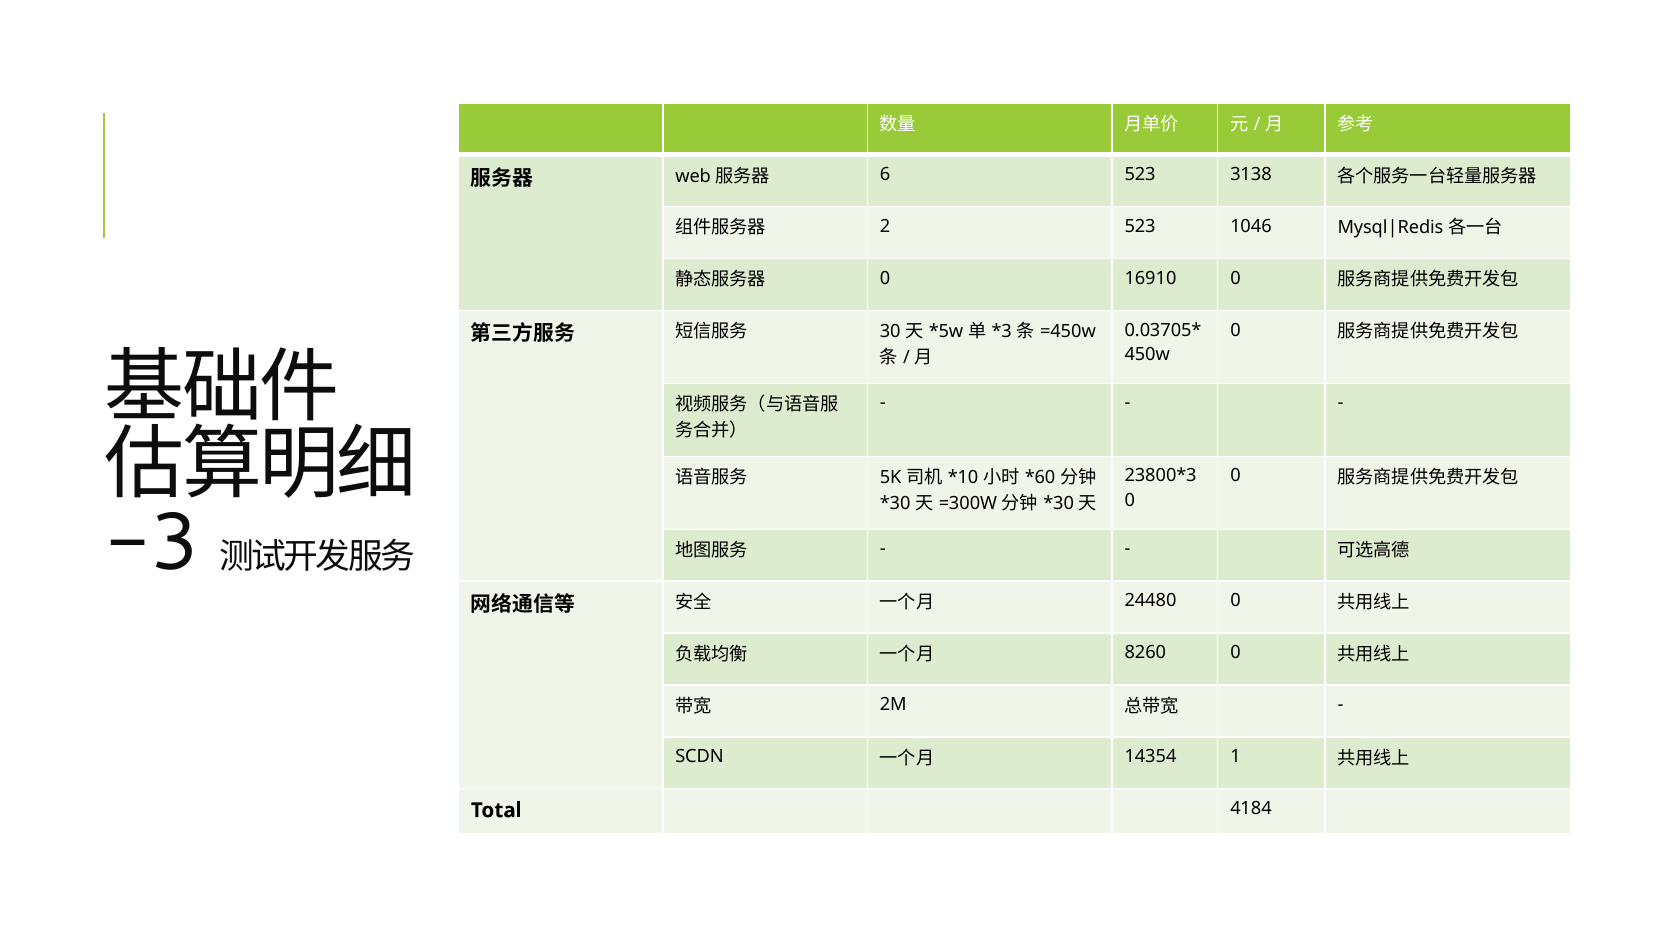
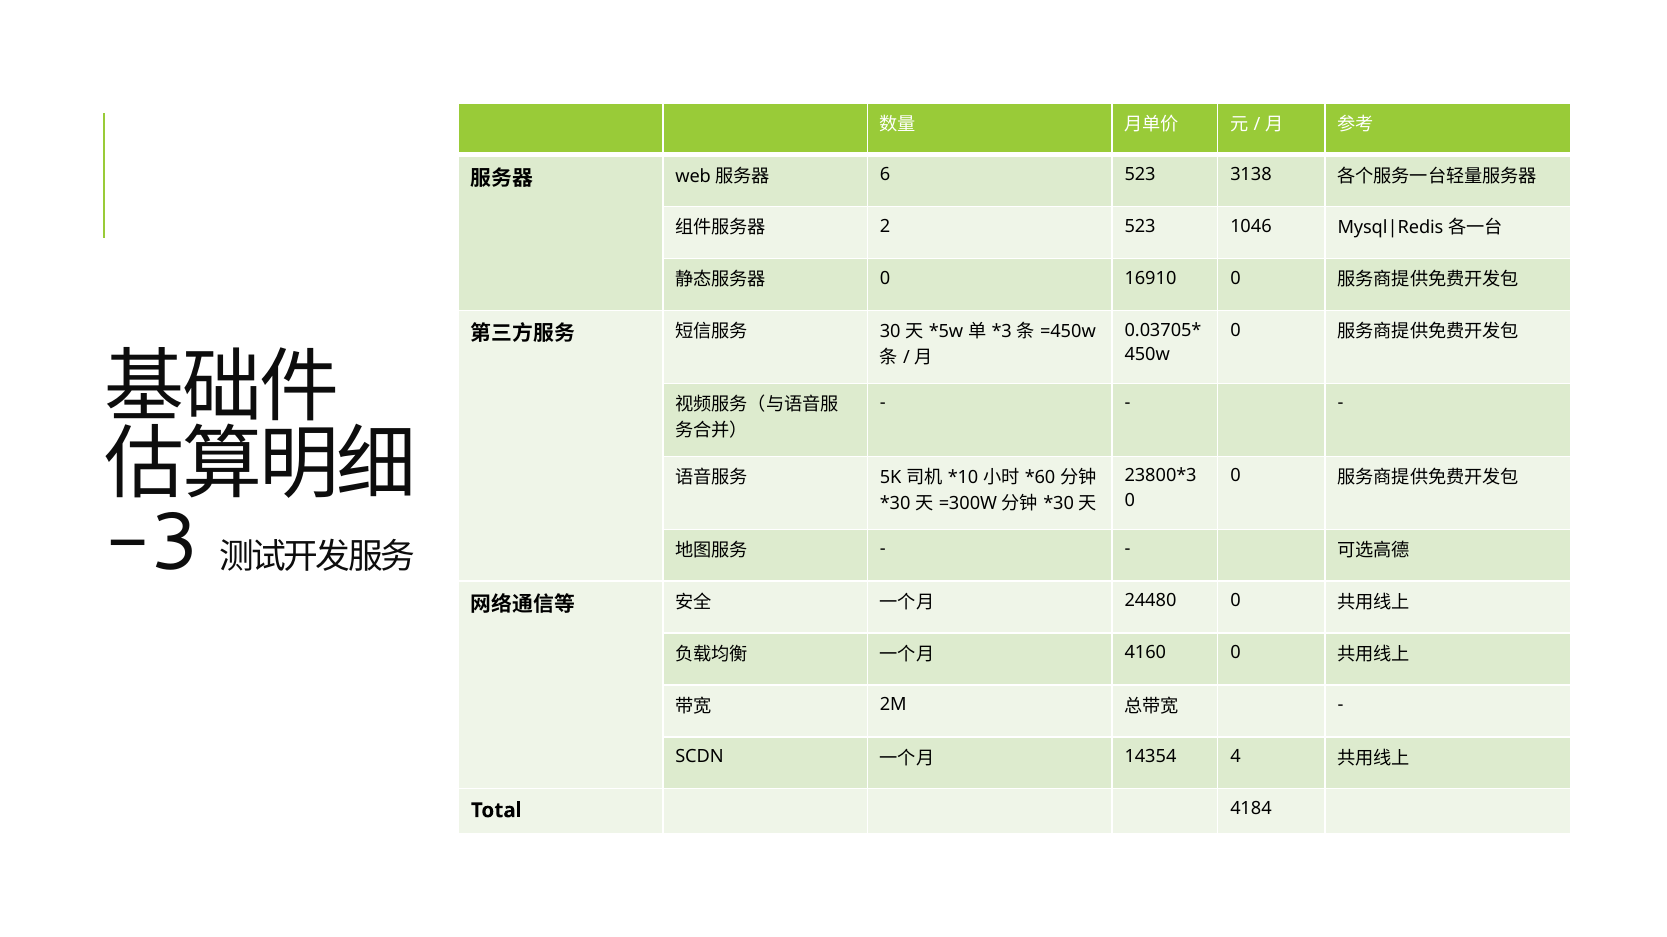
8260: 8260 -> 4160 (1145, 653)
1: 1 -> 4 (1235, 757)
